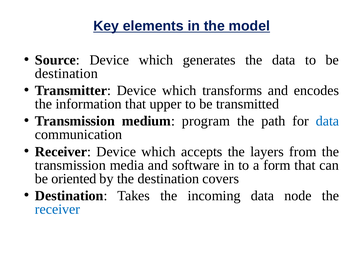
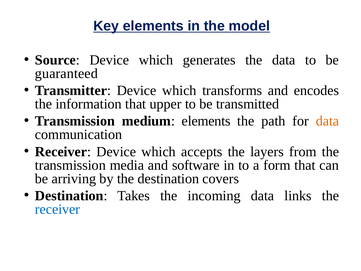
destination: destination -> guaranteed (66, 74)
medium program: program -> elements (206, 121)
data colour: blue -> orange (327, 121)
oriented: oriented -> arriving (74, 178)
node: node -> links (298, 195)
